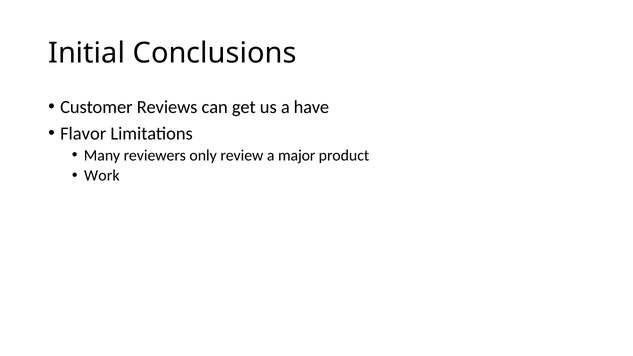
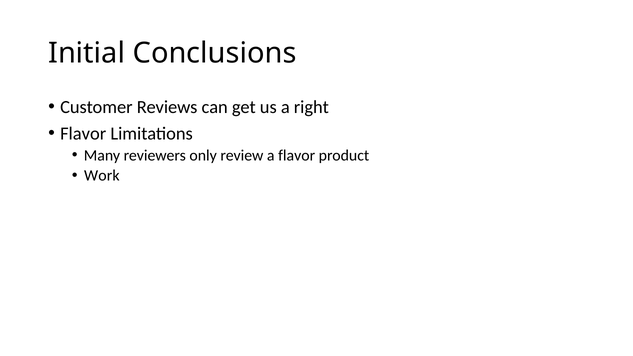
have: have -> right (311, 107)
a major: major -> flavor (297, 155)
